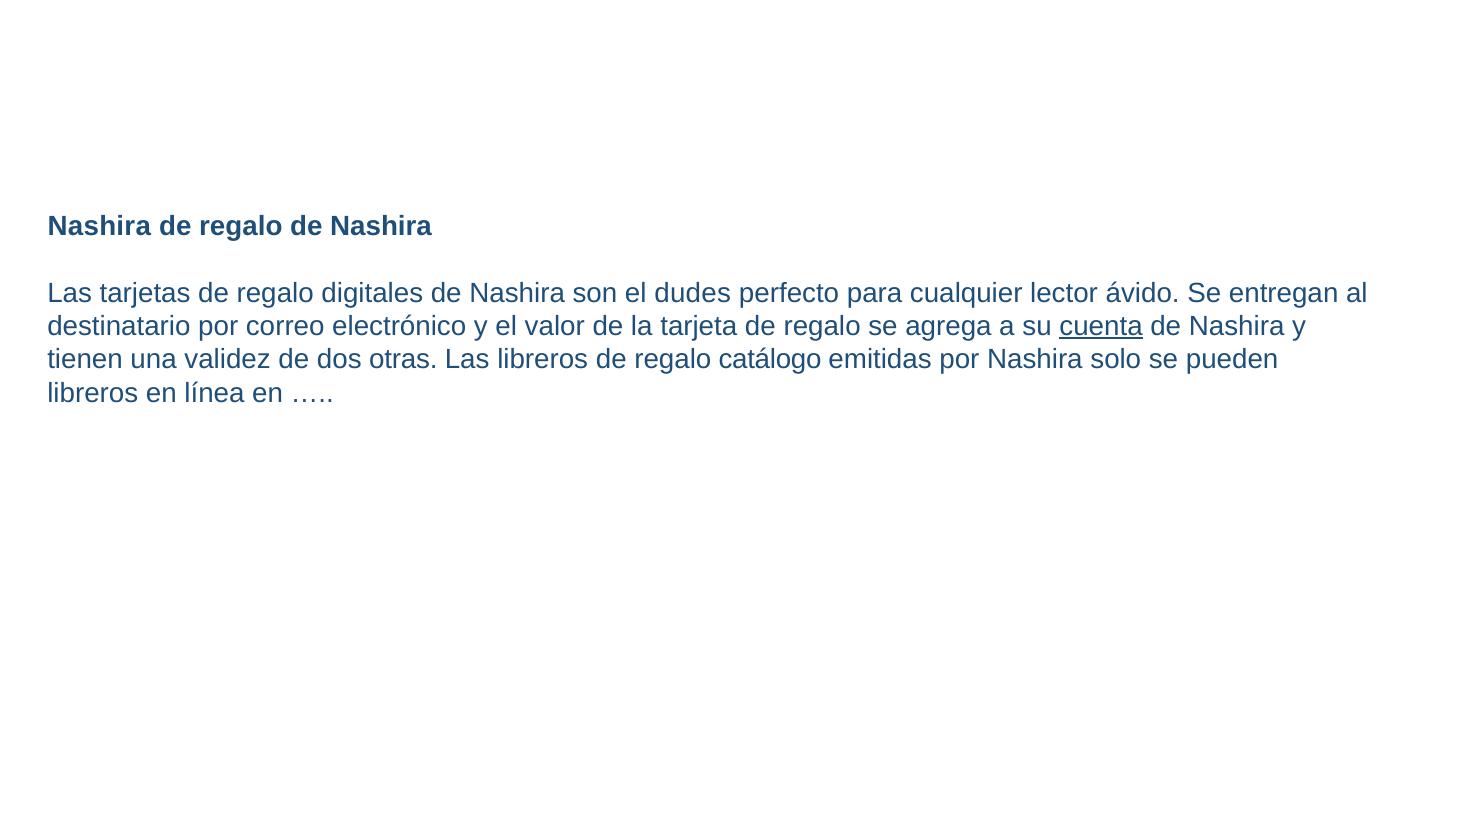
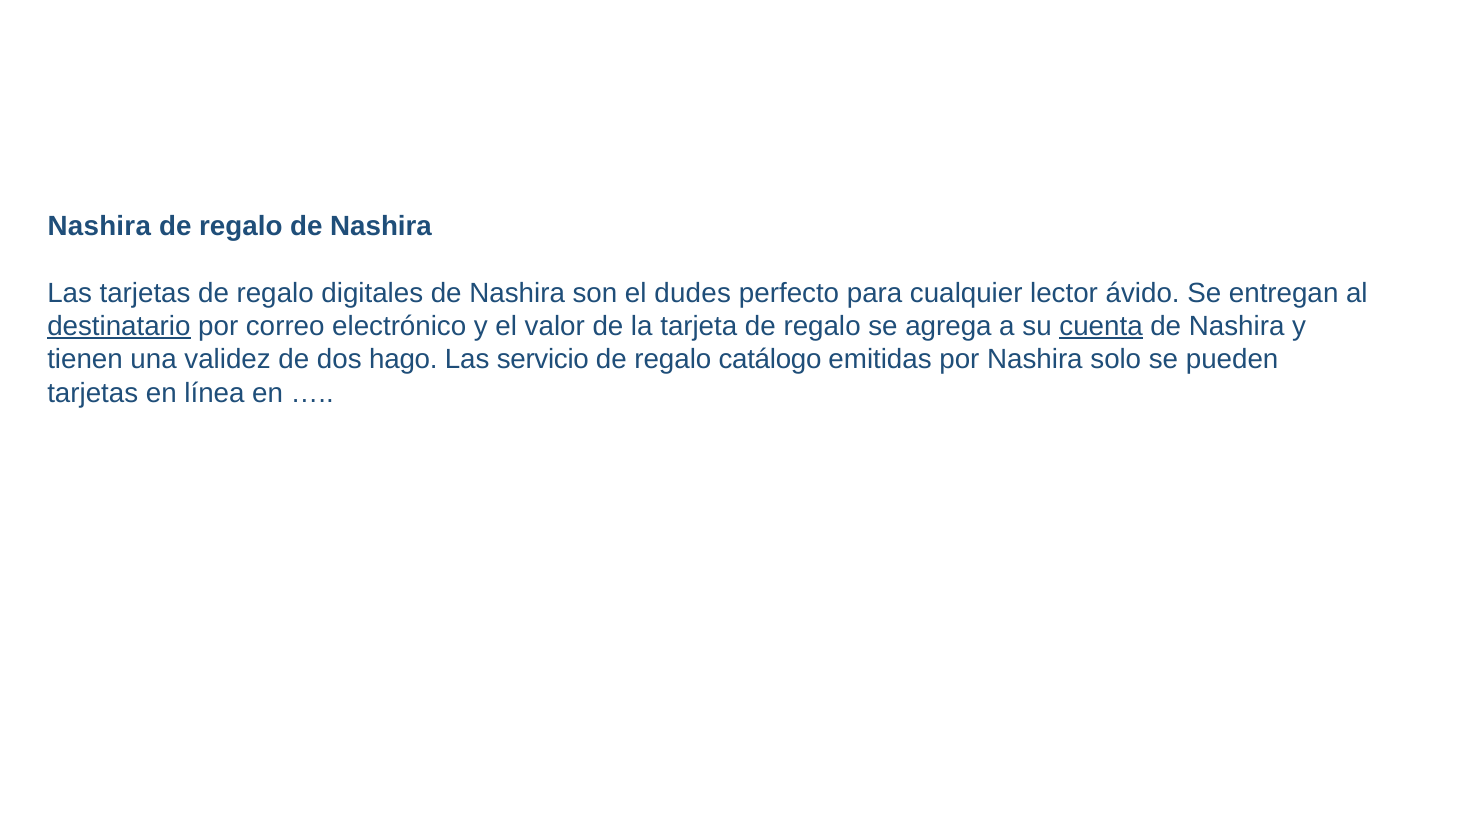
destinatario underline: none -> present (119, 326)
otras: otras -> hago (403, 359)
Las libreros: libreros -> servicio (543, 359)
libreros: libreros -> tarjetas (93, 393)
